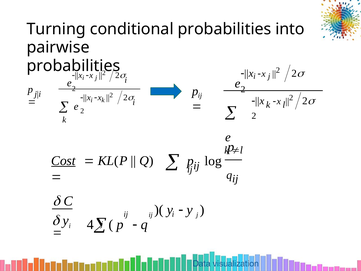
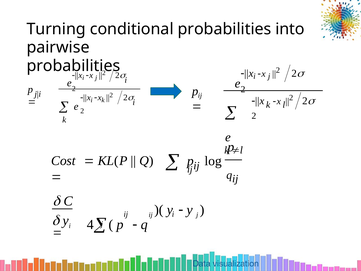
Cost underline: present -> none (63, 161)
